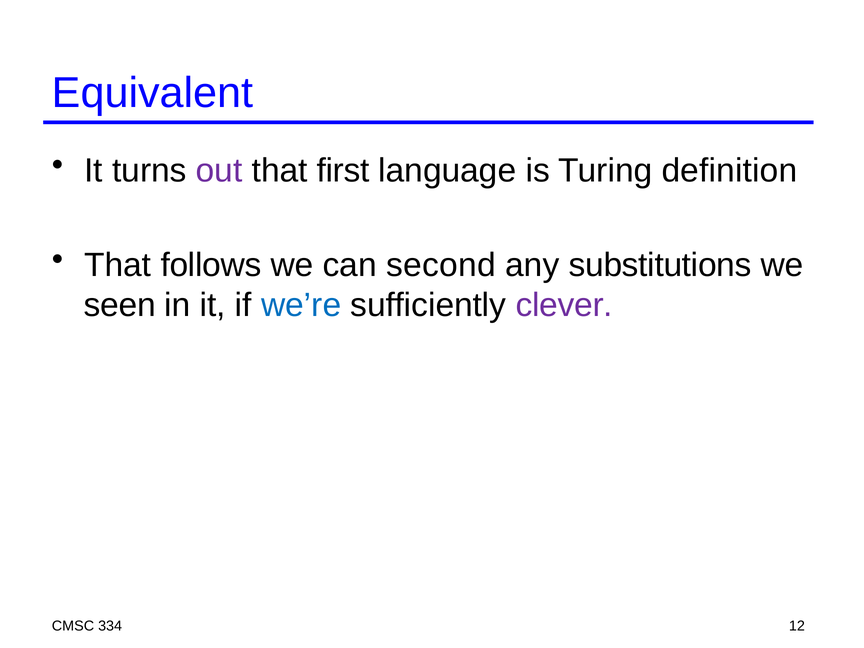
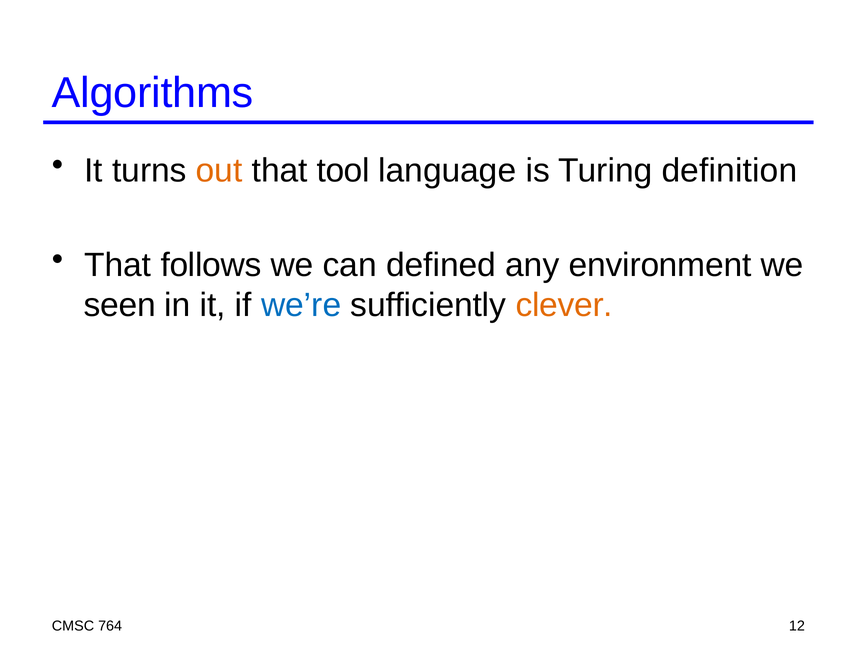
Equivalent: Equivalent -> Algorithms (153, 93)
out colour: purple -> orange (219, 171)
first: first -> tool (343, 171)
second: second -> defined (441, 265)
substitutions: substitutions -> environment (660, 265)
clever colour: purple -> orange (564, 305)
334: 334 -> 764 (110, 626)
